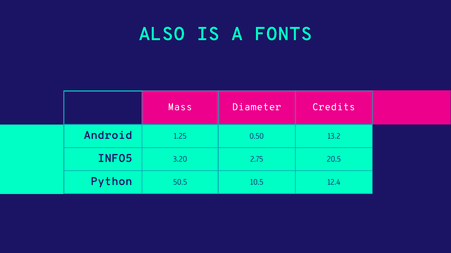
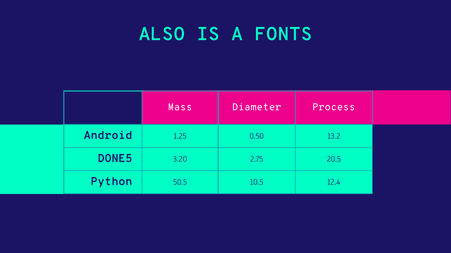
Credits: Credits -> Process (334, 107)
INFO5: INFO5 -> DONE5 (115, 159)
